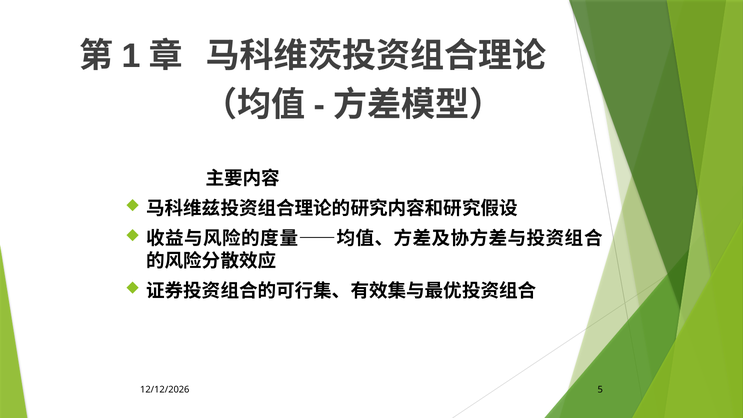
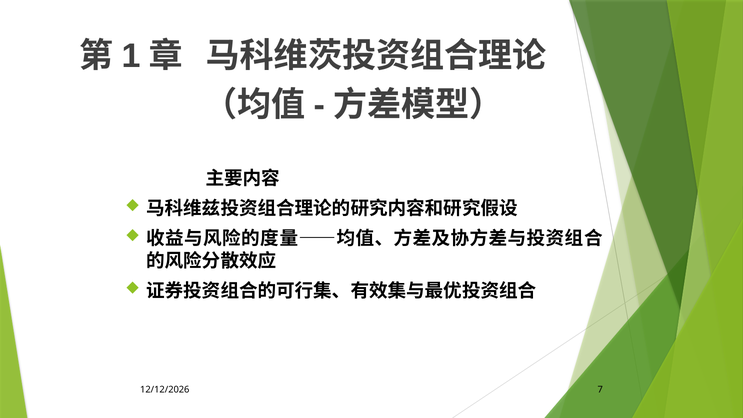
5: 5 -> 7 (600, 390)
